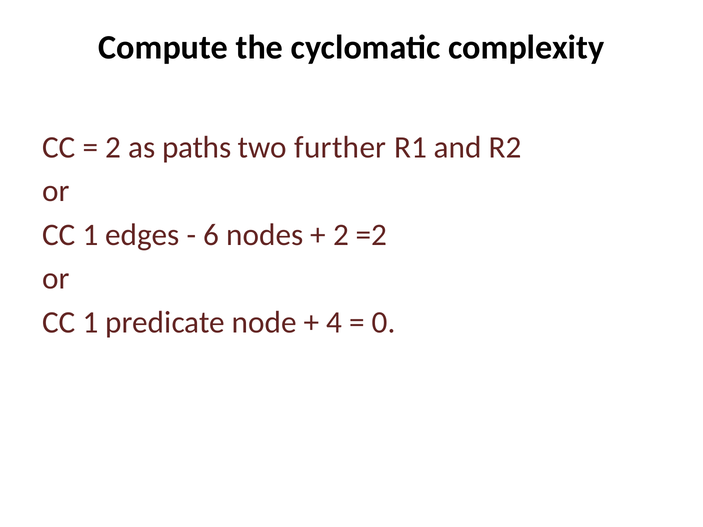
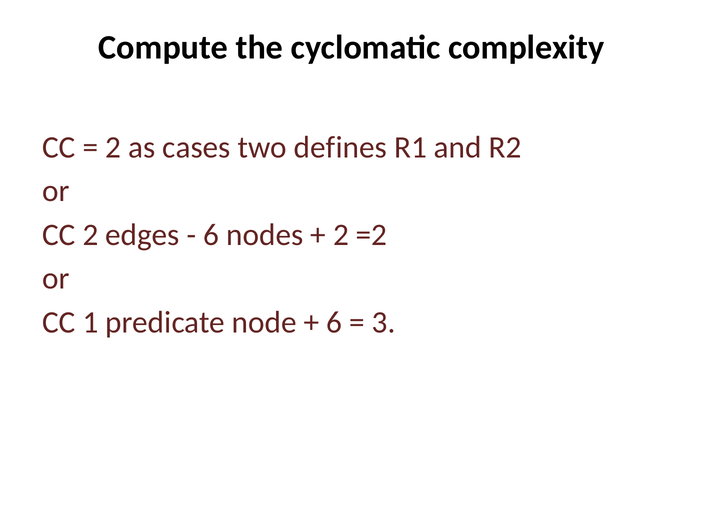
paths: paths -> cases (196, 147)
further: further -> defines (340, 147)
1: 1 -> 2 (90, 235)
4: 4 -> 6 (334, 323)
0: 0 -> 3 (384, 323)
